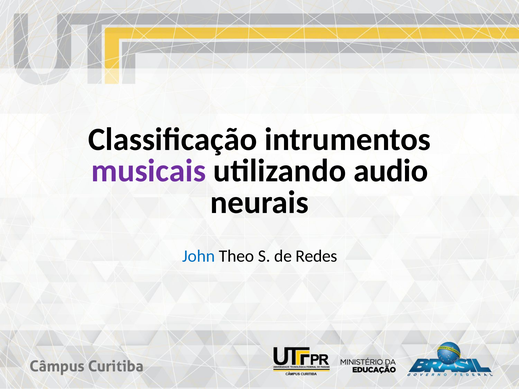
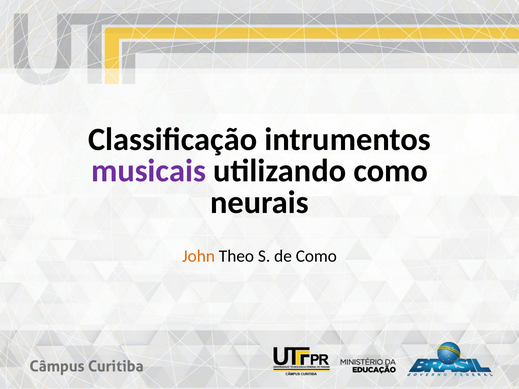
utilizando audio: audio -> como (391, 171)
John colour: blue -> orange (199, 256)
de Redes: Redes -> Como (316, 256)
